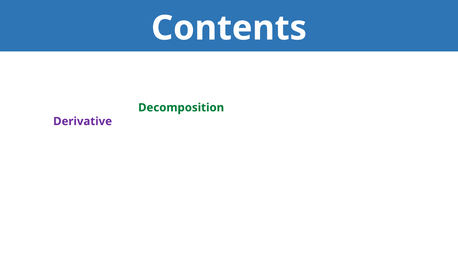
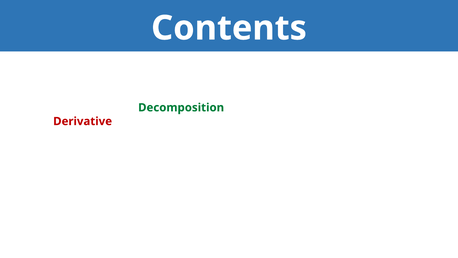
Derivative colour: purple -> red (83, 121)
